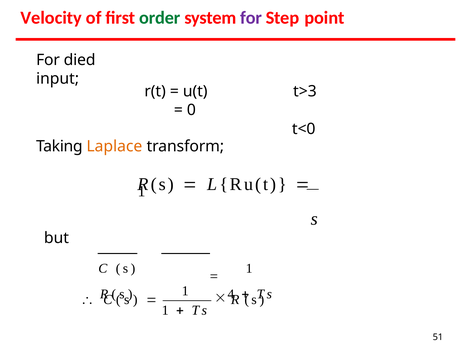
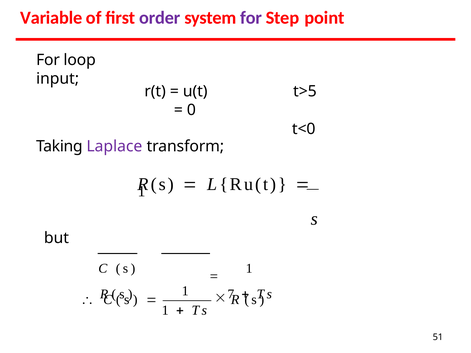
Velocity: Velocity -> Variable (51, 18)
order colour: green -> purple (160, 18)
died: died -> loop (80, 60)
t>3: t>3 -> t>5 (305, 91)
Laplace colour: orange -> purple (114, 146)
4: 4 -> 7 (231, 294)
